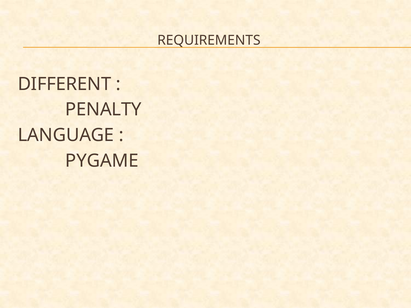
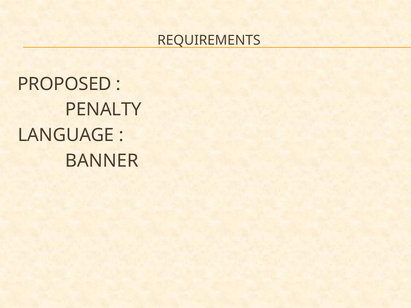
DIFFERENT: DIFFERENT -> PROPOSED (65, 84)
PYGAME: PYGAME -> BANNER (102, 161)
